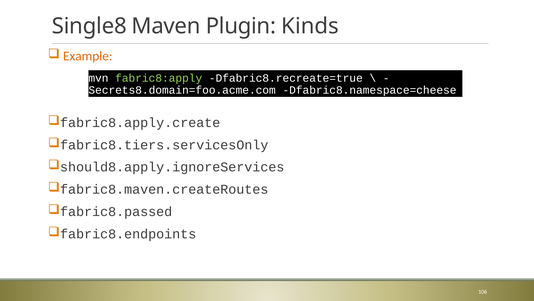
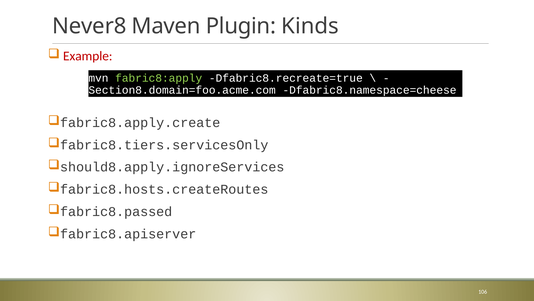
Single8: Single8 -> Never8 (89, 26)
Example colour: orange -> red (88, 56)
Secrets8.domain=foo.acme.com: Secrets8.domain=foo.acme.com -> Section8.domain=foo.acme.com (182, 90)
fabric8.maven.createRoutes: fabric8.maven.createRoutes -> fabric8.hosts.createRoutes (164, 189)
fabric8.endpoints: fabric8.endpoints -> fabric8.apiserver (128, 233)
